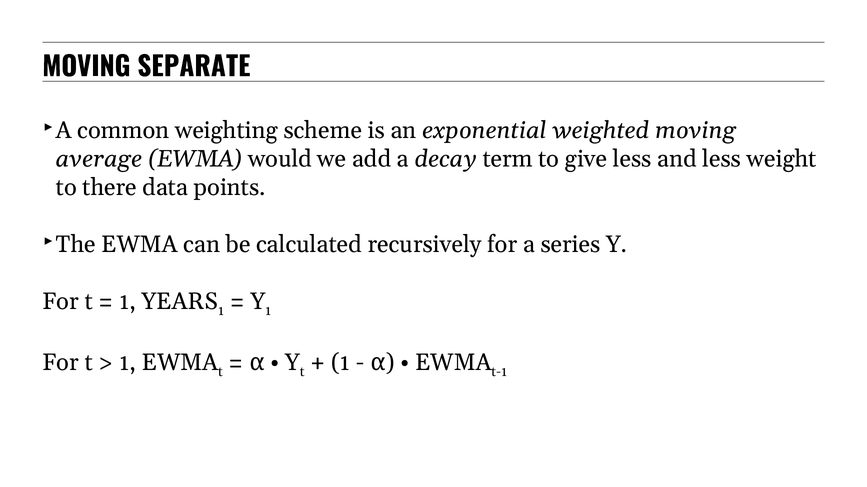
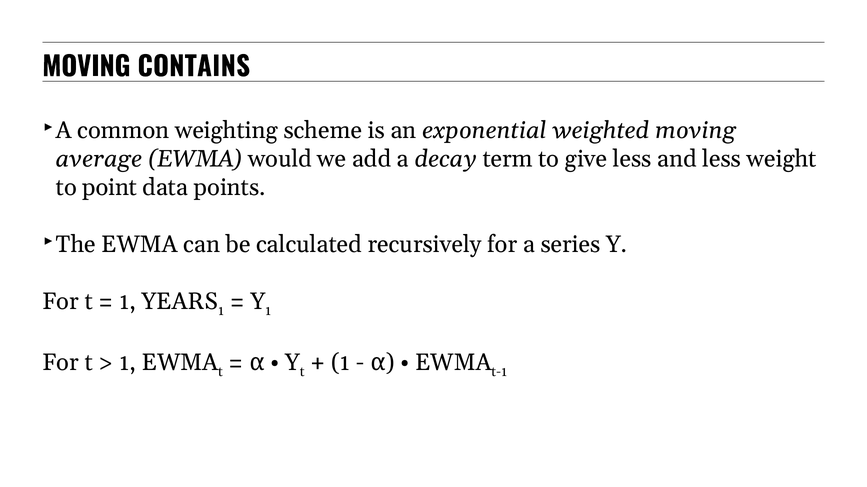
SEPARATE: SEPARATE -> CONTAINS (194, 67)
there: there -> point (110, 187)
